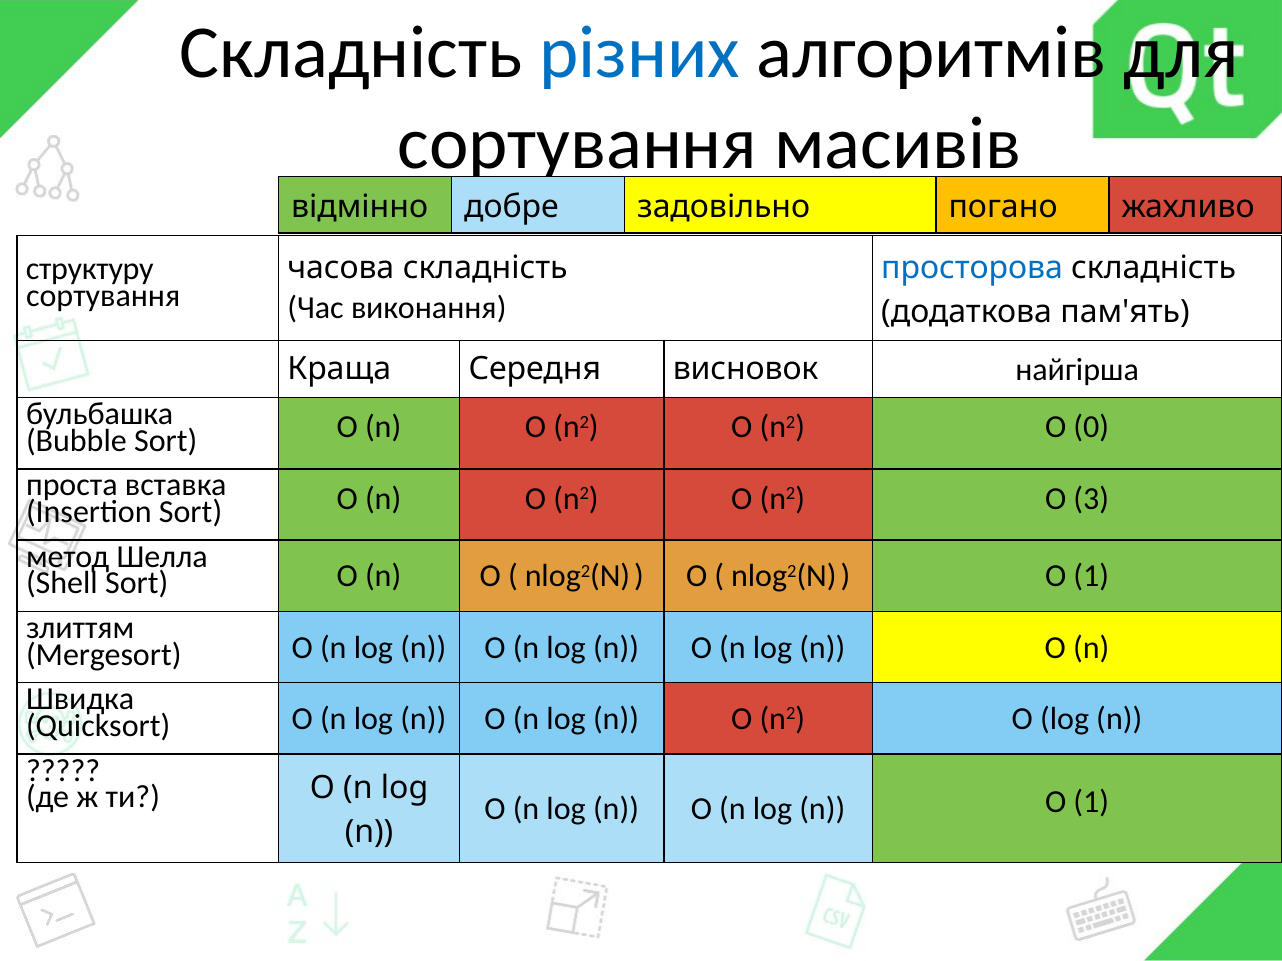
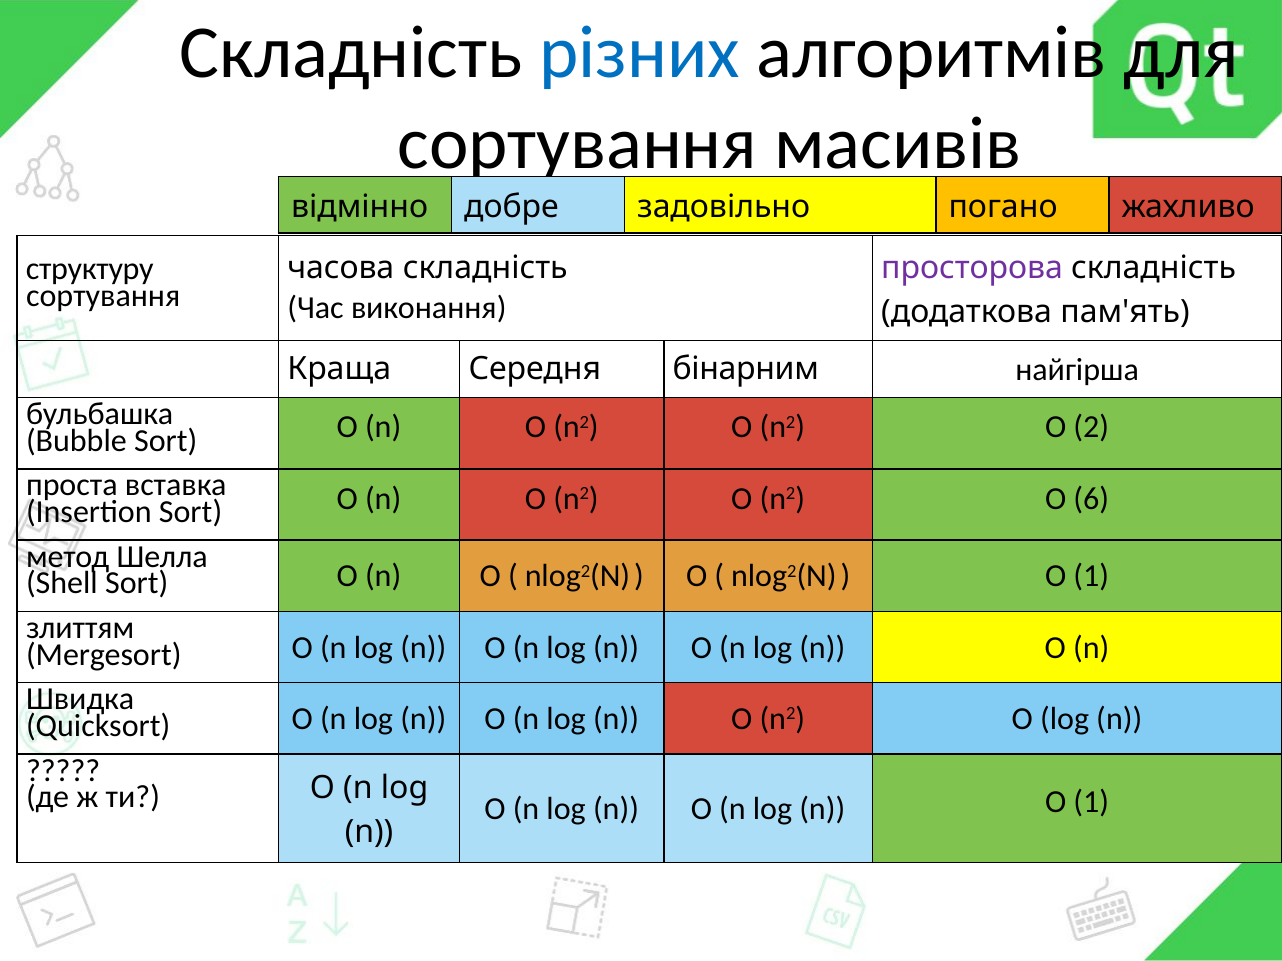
просторова colour: blue -> purple (972, 268)
висновок: висновок -> бінарним (746, 369)
0: 0 -> 2 (1091, 428)
3: 3 -> 6 (1091, 499)
